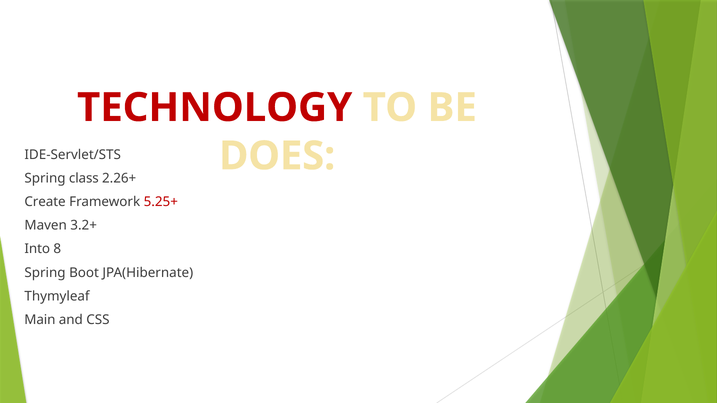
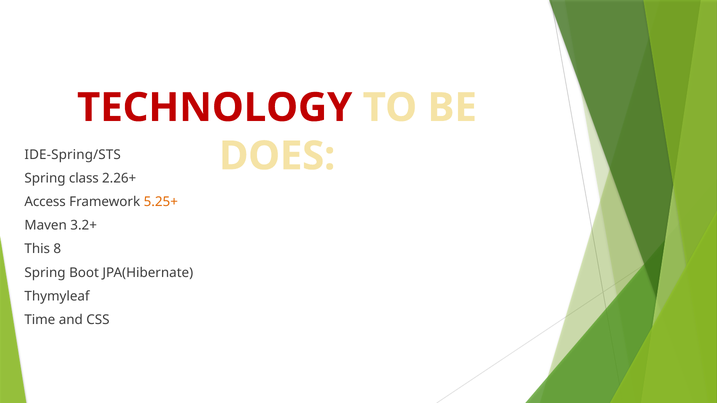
IDE-Servlet/STS: IDE-Servlet/STS -> IDE-Spring/STS (73, 155)
Create: Create -> Access (45, 202)
5.25+ colour: red -> orange (161, 202)
Into: Into -> This (37, 249)
Main: Main -> Time (40, 320)
